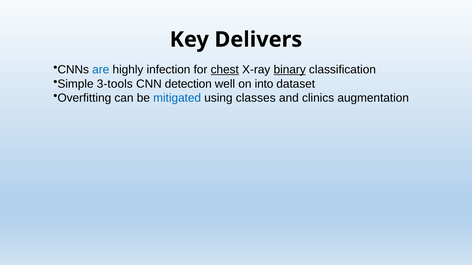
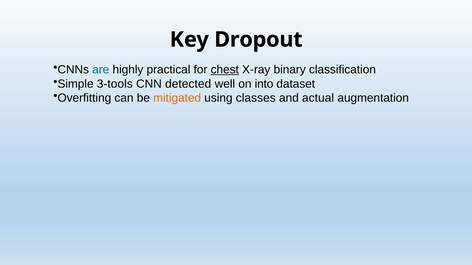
Delivers: Delivers -> Dropout (258, 40)
infection: infection -> practical (169, 70)
binary underline: present -> none (290, 70)
detection: detection -> detected (188, 84)
mitigated colour: blue -> orange (177, 98)
clinics: clinics -> actual (318, 98)
